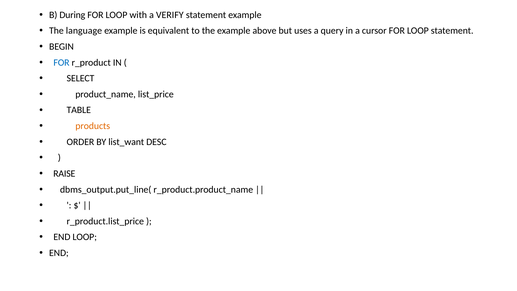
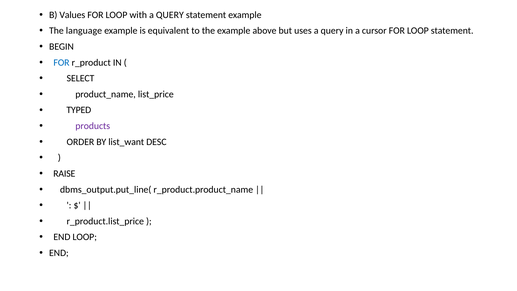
During: During -> Values (72, 15)
with a VERIFY: VERIFY -> QUERY (170, 15)
TABLE: TABLE -> TYPED (79, 110)
products colour: orange -> purple (93, 126)
